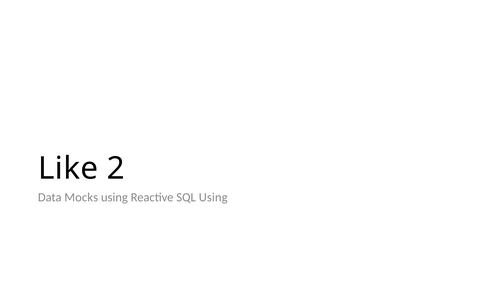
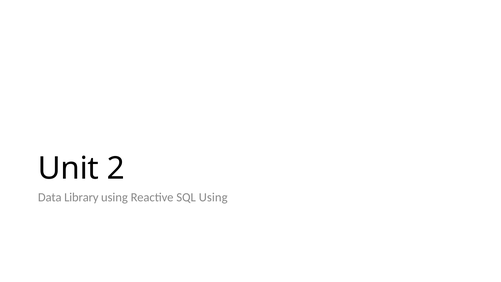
Like: Like -> Unit (68, 168)
Mocks: Mocks -> Library (81, 197)
